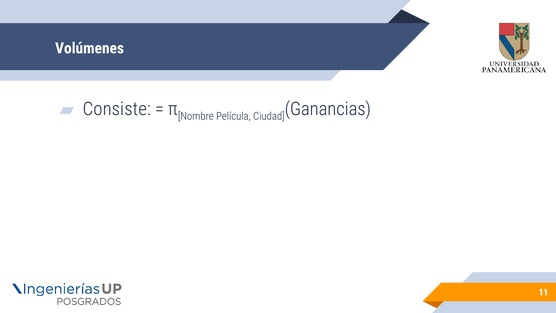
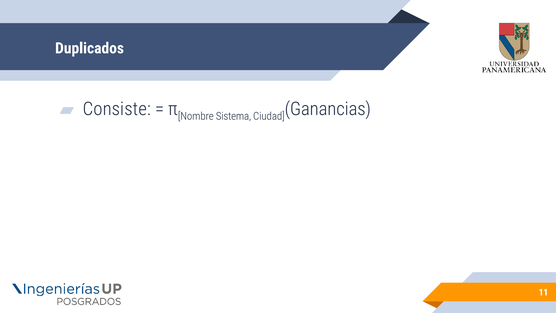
Volúmenes: Volúmenes -> Duplicados (90, 48)
Película: Película -> Sistema (233, 116)
